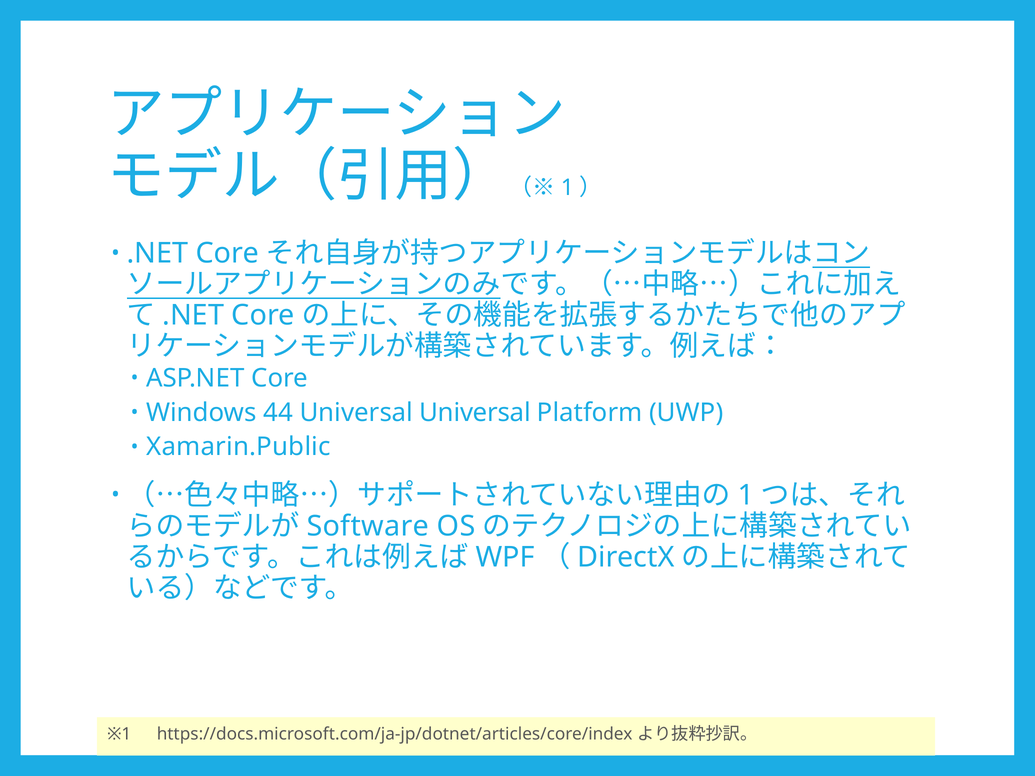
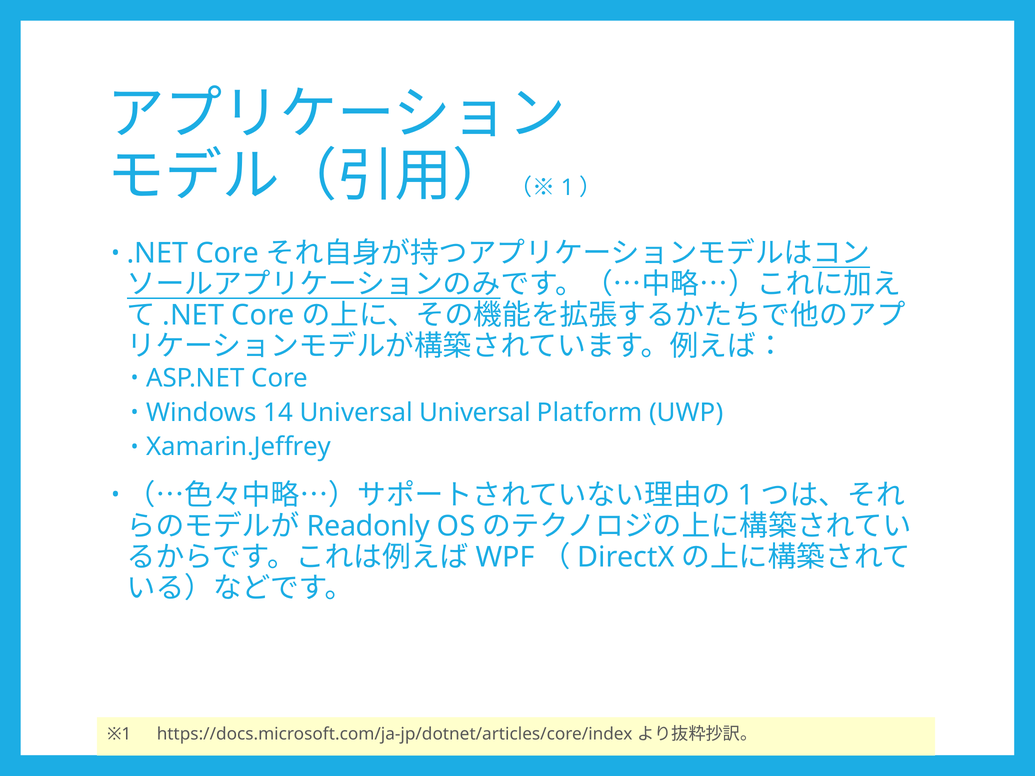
44: 44 -> 14 (278, 413)
Xamarin.Public: Xamarin.Public -> Xamarin.Jeffrey (239, 447)
Software: Software -> Readonly (368, 526)
